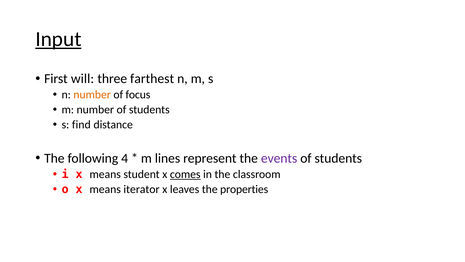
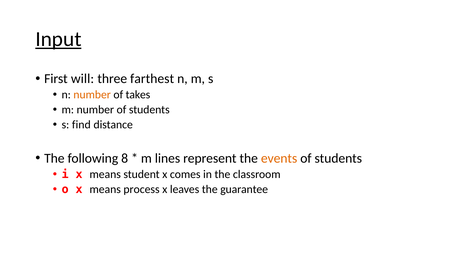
focus: focus -> takes (138, 95)
4: 4 -> 8 (125, 158)
events colour: purple -> orange (279, 158)
comes underline: present -> none (185, 174)
iterator: iterator -> process (142, 189)
properties: properties -> guarantee (244, 189)
